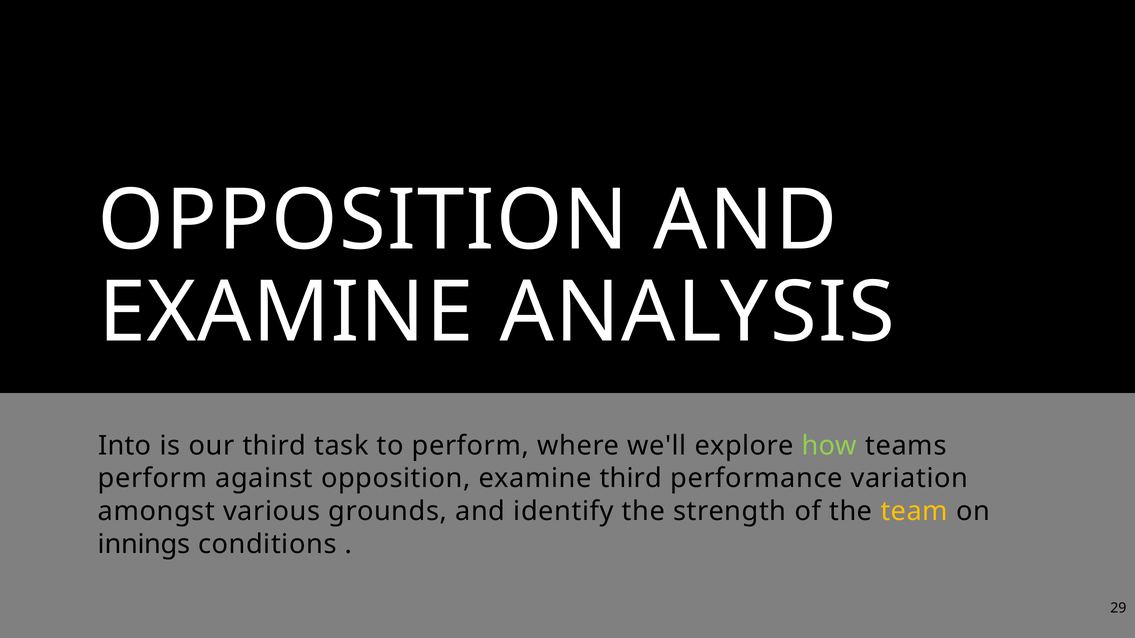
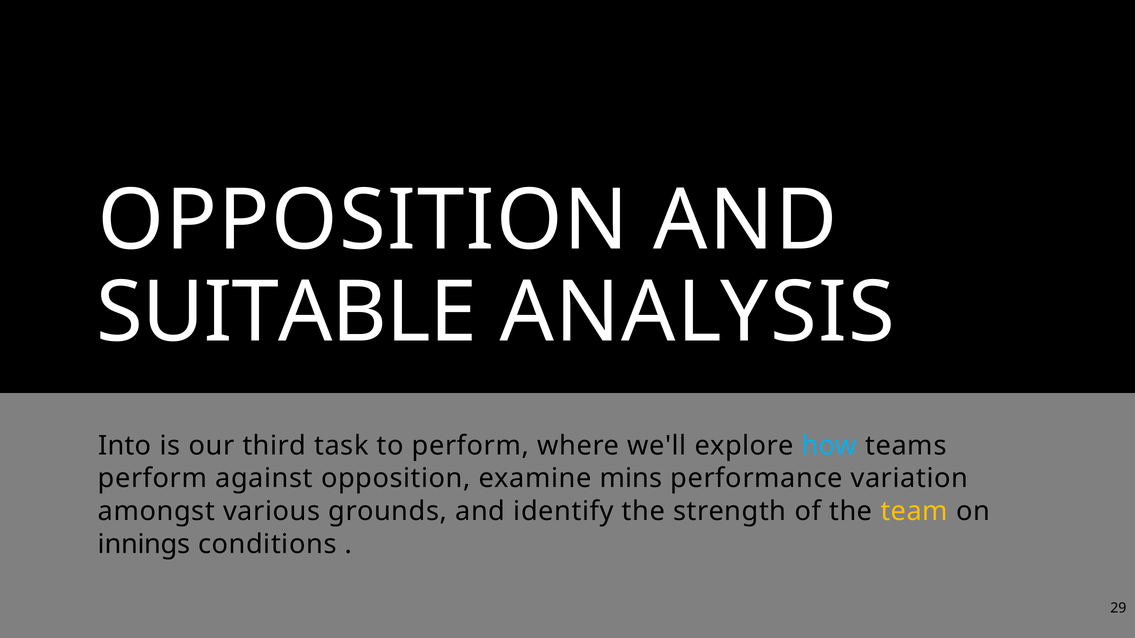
EXAMINE: EXAMINE -> SUITABLE (287, 313)
how colour: light green -> light blue (829, 446)
examine third: third -> mins (631, 479)
